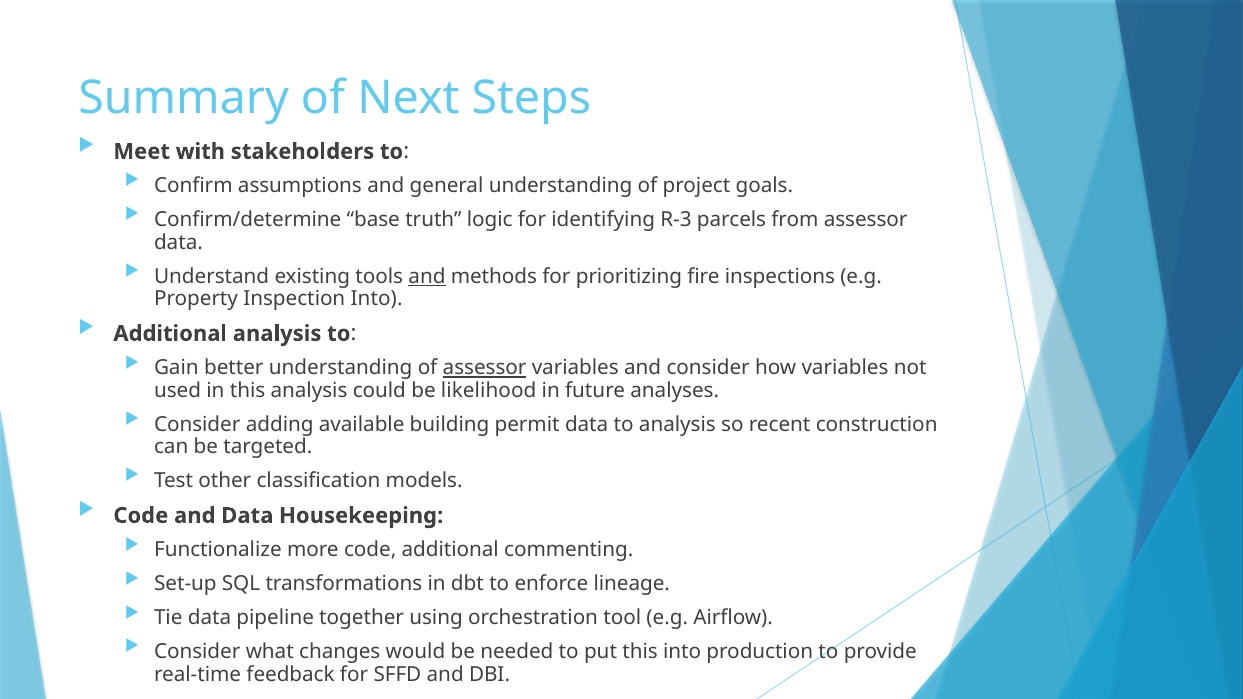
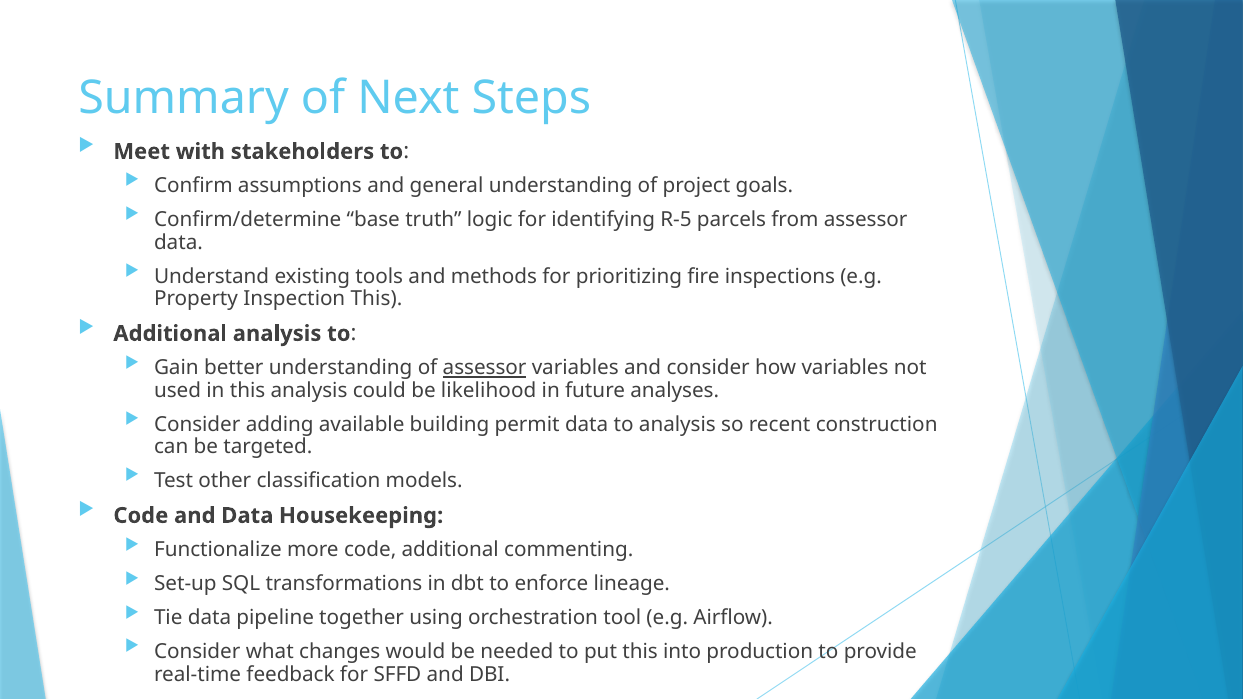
R-3: R-3 -> R-5 (676, 220)
and underline: present -> none (427, 276)
Inspection Into: Into -> This (377, 299)
